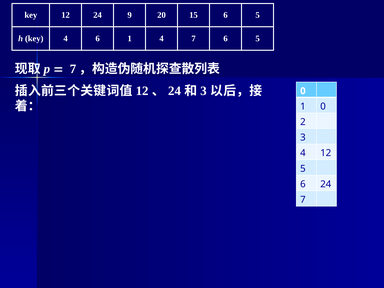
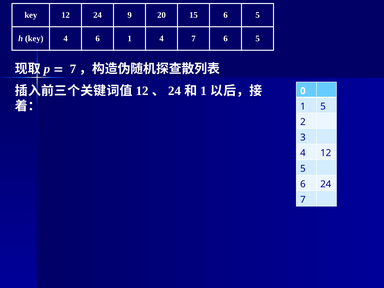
3: 3 -> 1 (204, 91)
1 0: 0 -> 5 (323, 106)
